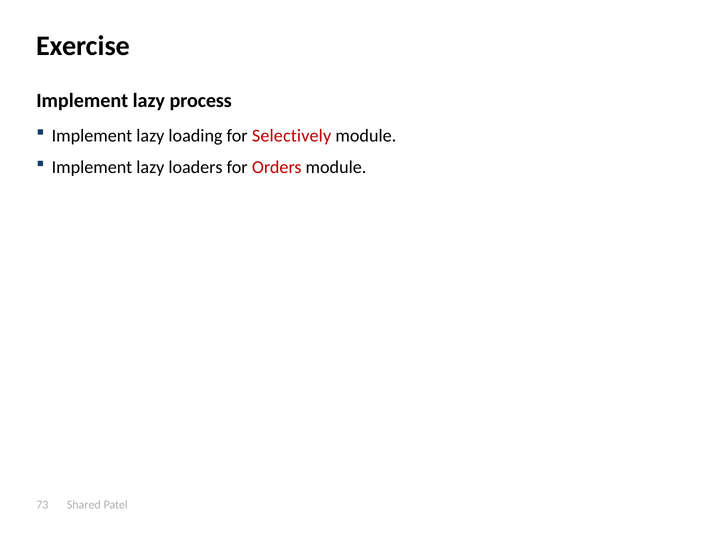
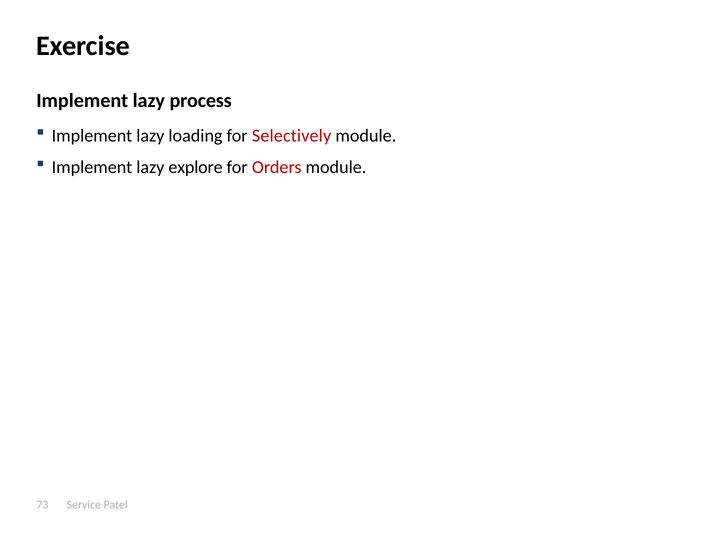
loaders: loaders -> explore (196, 167)
Shared: Shared -> Service (84, 505)
